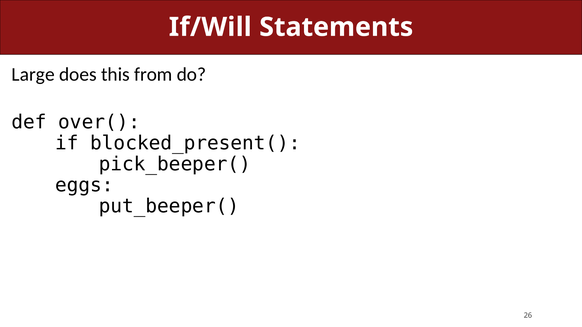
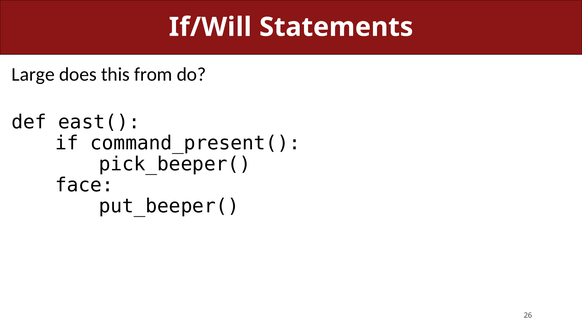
over(: over( -> east( (99, 122)
blocked_present(: blocked_present( -> command_present( (195, 143)
eggs: eggs -> face (84, 185)
